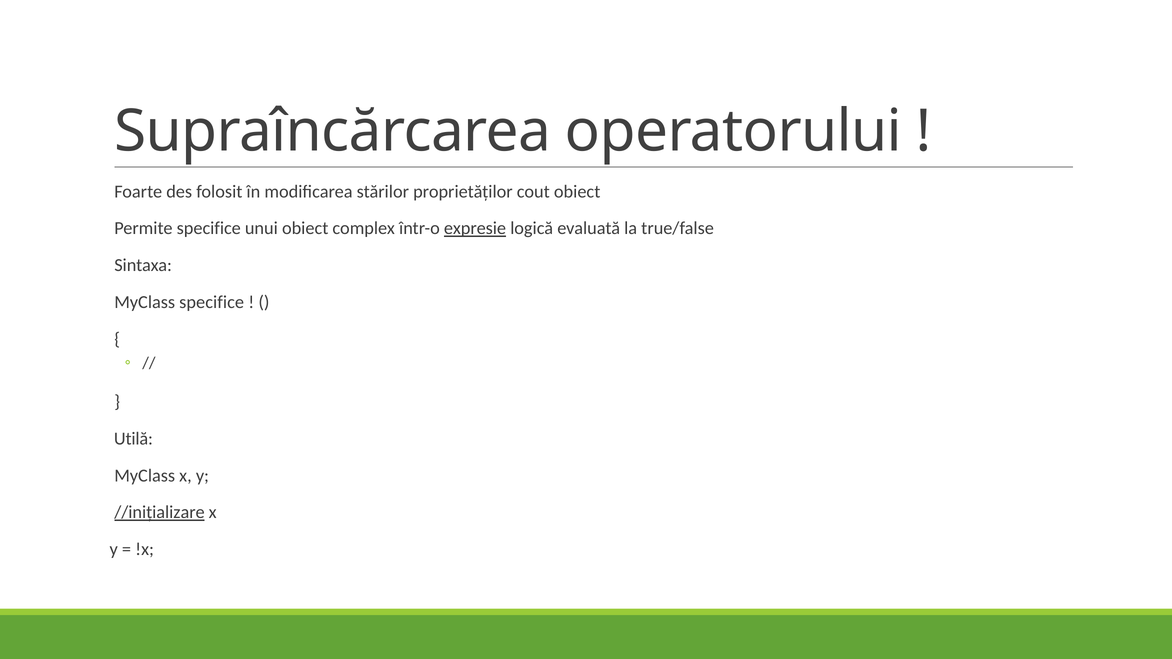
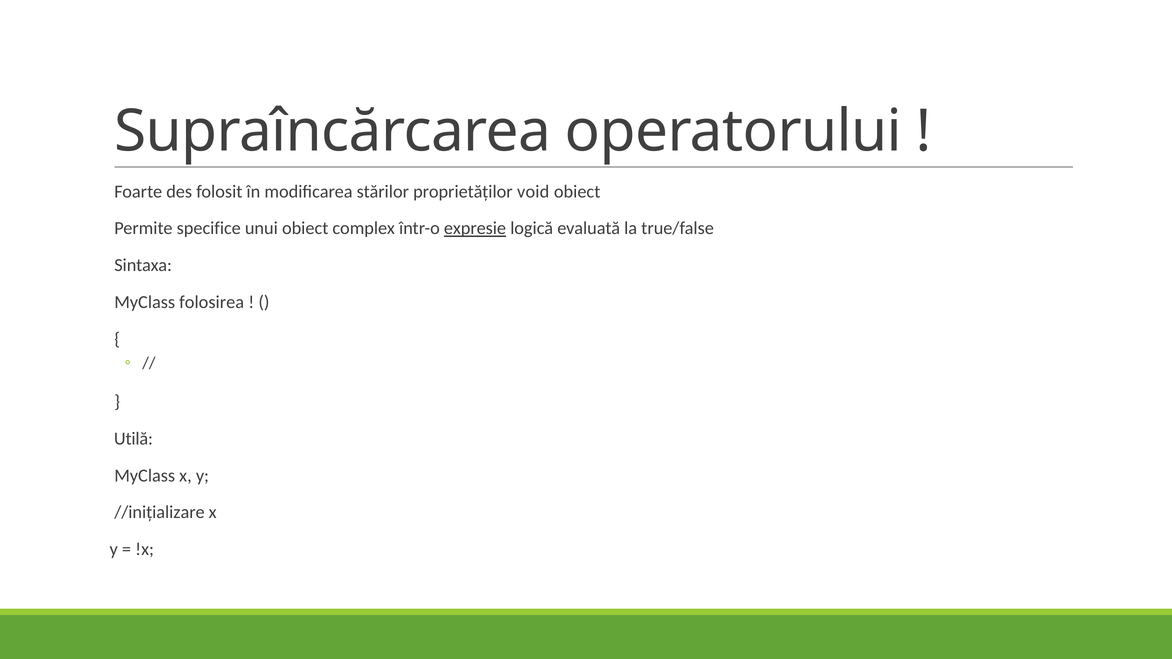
cout: cout -> void (533, 192)
MyClass specifice: specifice -> folosirea (212, 302)
//inițializare underline: present -> none (159, 513)
